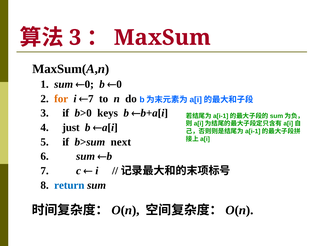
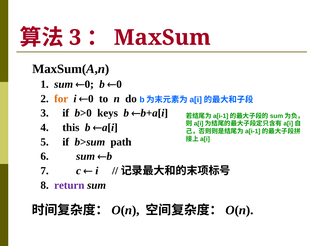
7: 7 -> 0 (91, 99)
just: just -> this (71, 128)
next: next -> path (121, 142)
return colour: blue -> purple (69, 186)
